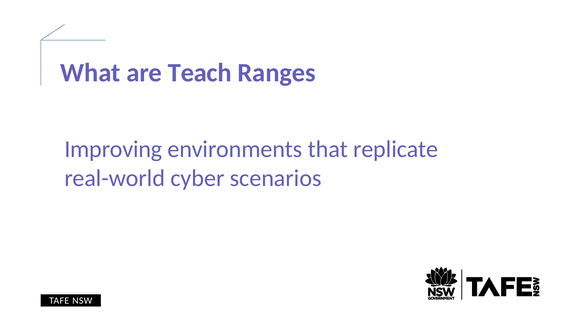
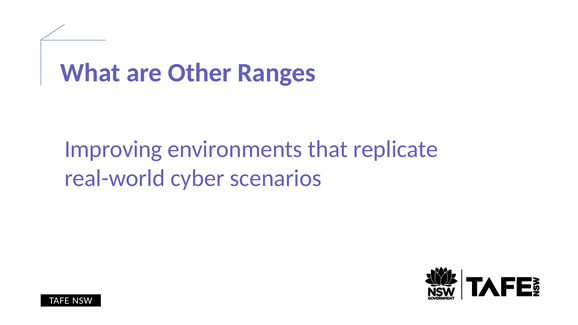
Teach: Teach -> Other (200, 73)
